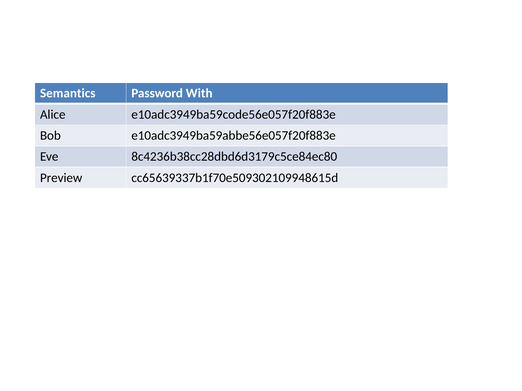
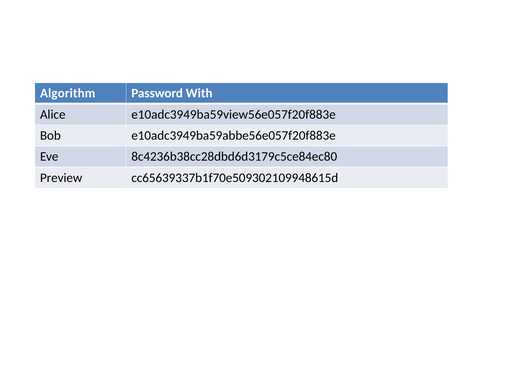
Semantics: Semantics -> Algorithm (68, 93)
e10adc3949ba59code56e057f20f883e: e10adc3949ba59code56e057f20f883e -> e10adc3949ba59view56e057f20f883e (234, 115)
